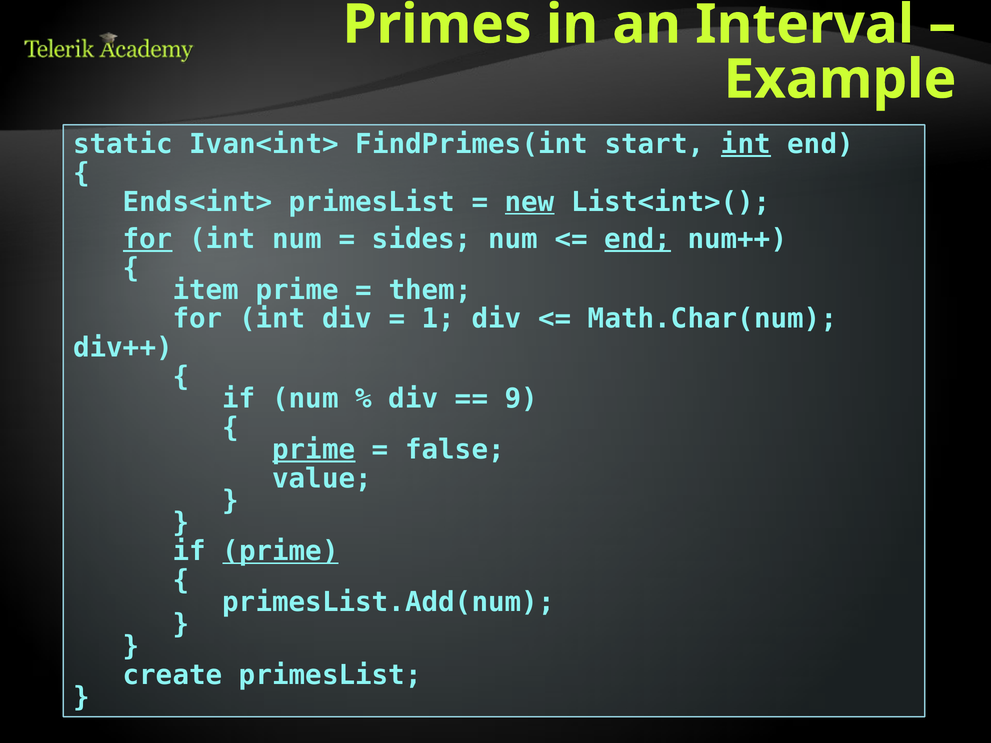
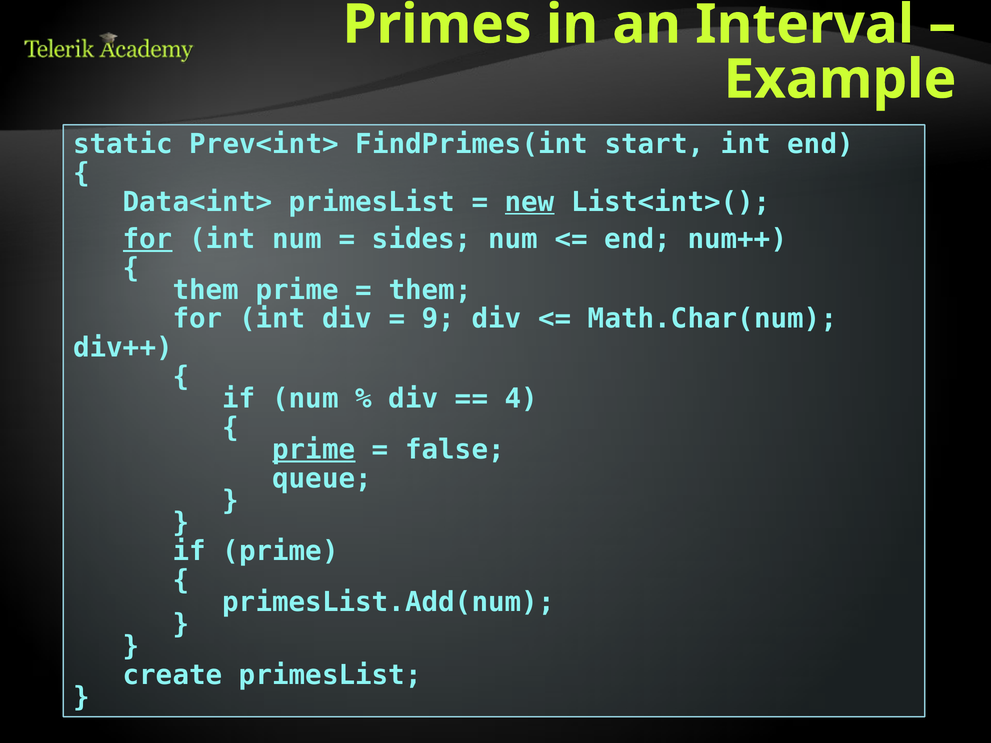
Ivan<int>: Ivan<int> -> Prev<int> (264, 144)
int underline: present -> none (746, 144)
Ends<int>: Ends<int> -> Data<int> (198, 202)
end underline: present -> none (638, 239)
item: item -> them (206, 290)
1: 1 -> 9 (438, 319)
9: 9 -> 4 (521, 399)
value: value -> queue (322, 479)
prime underline: present -> none (281, 552)
